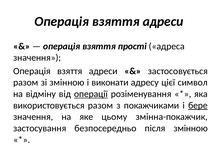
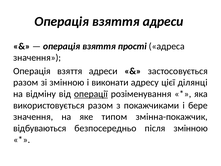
символ: символ -> ділянці (193, 82)
бере underline: present -> none (198, 105)
цьому: цьому -> типом (114, 117)
застосування: застосування -> відбуваються (40, 128)
